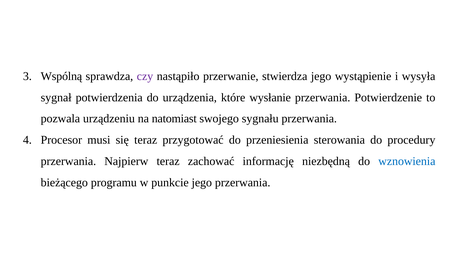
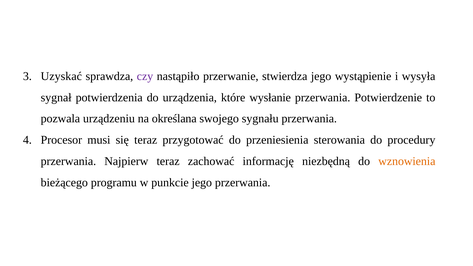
Wspólną: Wspólną -> Uzyskać (61, 76)
natomiast: natomiast -> określana (174, 119)
wznowienia colour: blue -> orange (407, 161)
